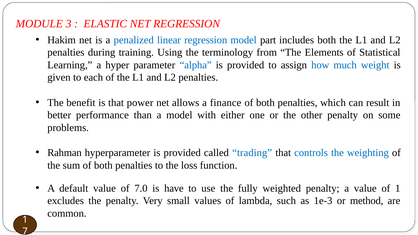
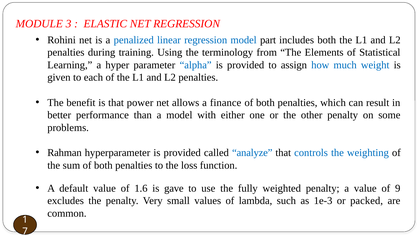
Hakim: Hakim -> Rohini (62, 40)
trading: trading -> analyze (252, 153)
7.0: 7.0 -> 1.6 (141, 188)
have: have -> gave (174, 188)
of 1: 1 -> 9 (398, 188)
method: method -> packed (367, 201)
